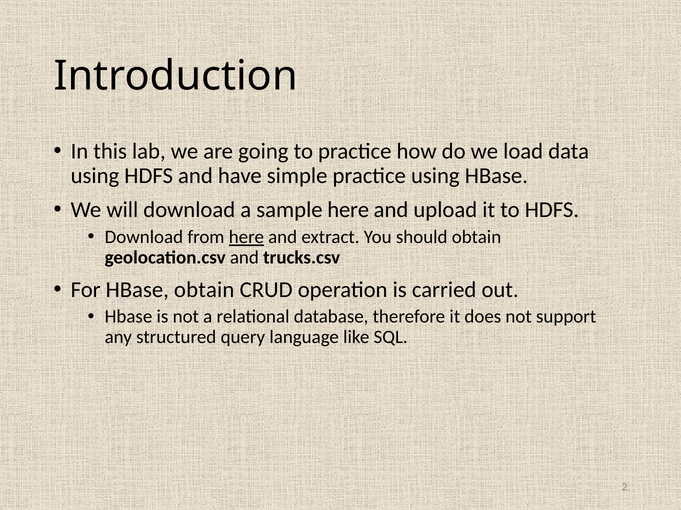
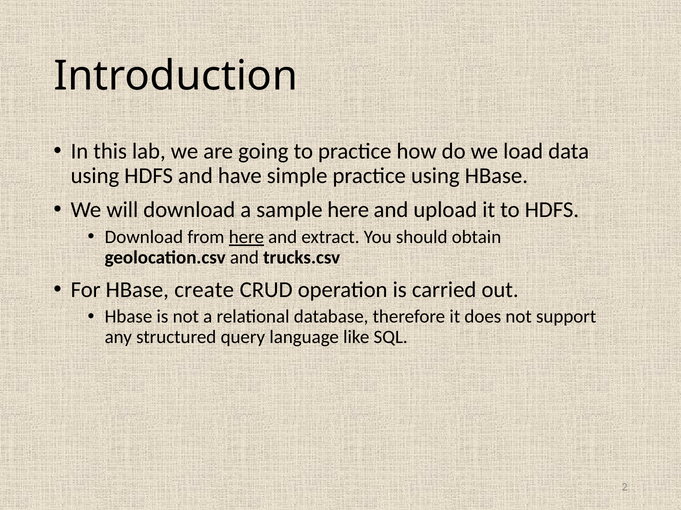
HBase obtain: obtain -> create (204, 290)
